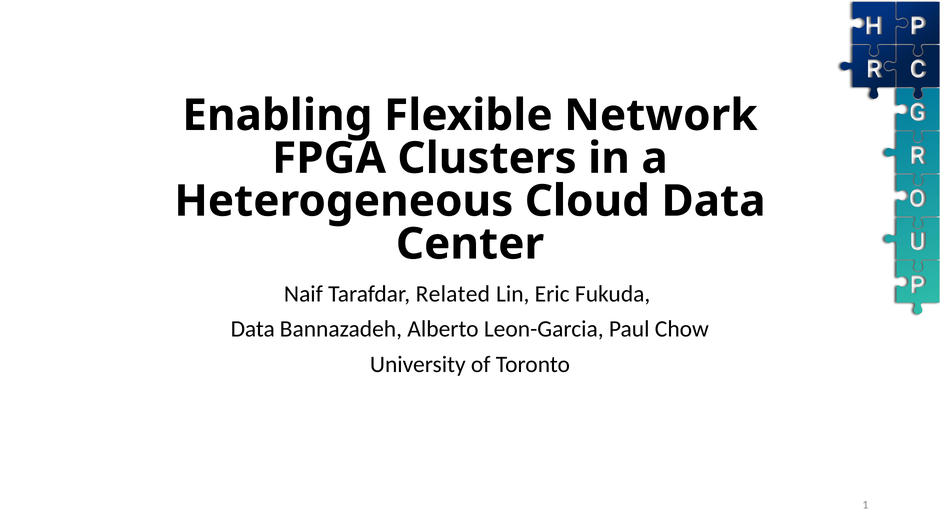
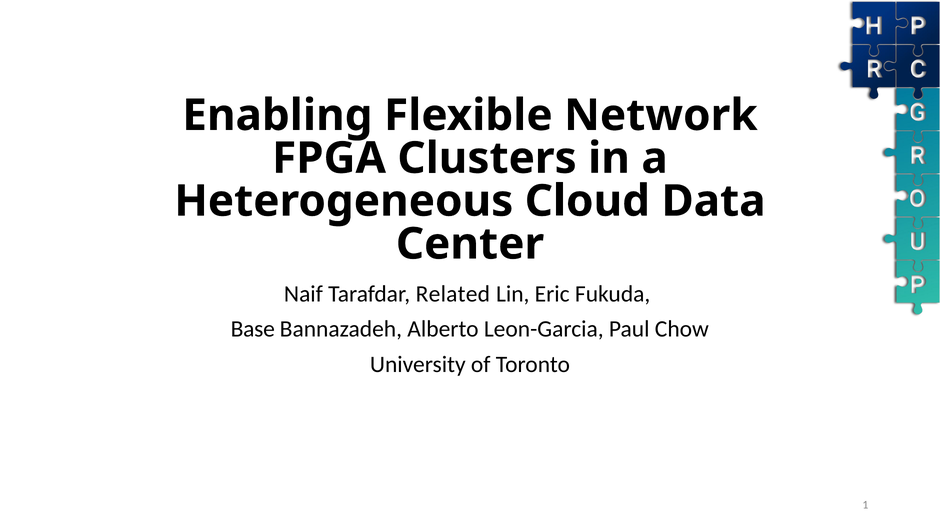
Data: Data -> Base (253, 329)
